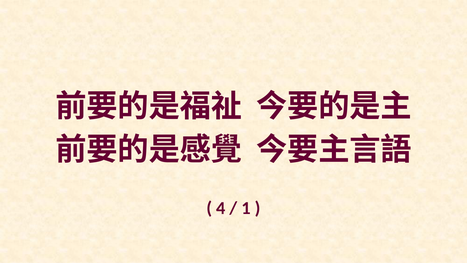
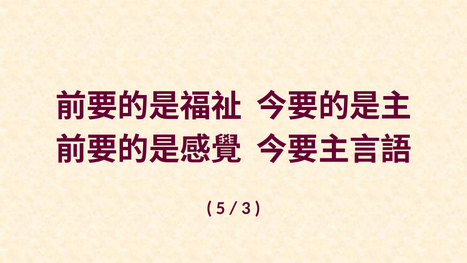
4: 4 -> 5 (221, 208)
1: 1 -> 3 (246, 208)
